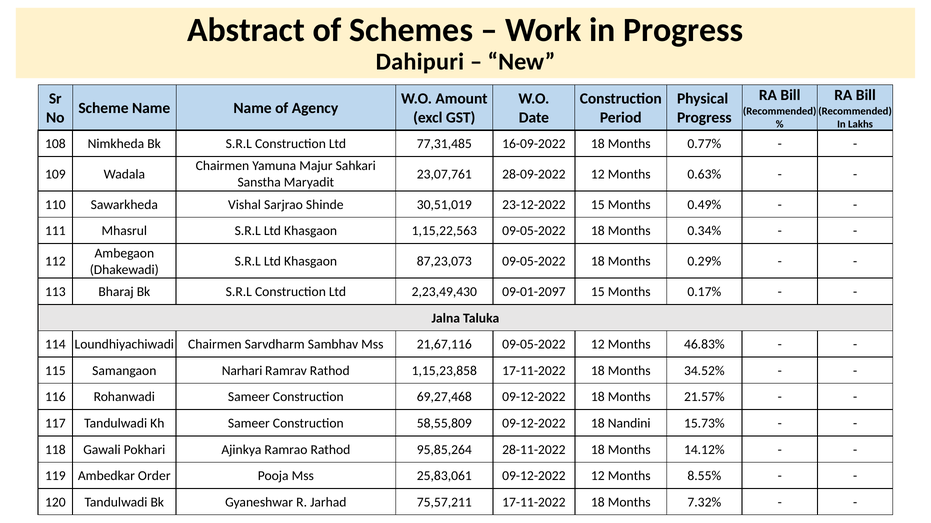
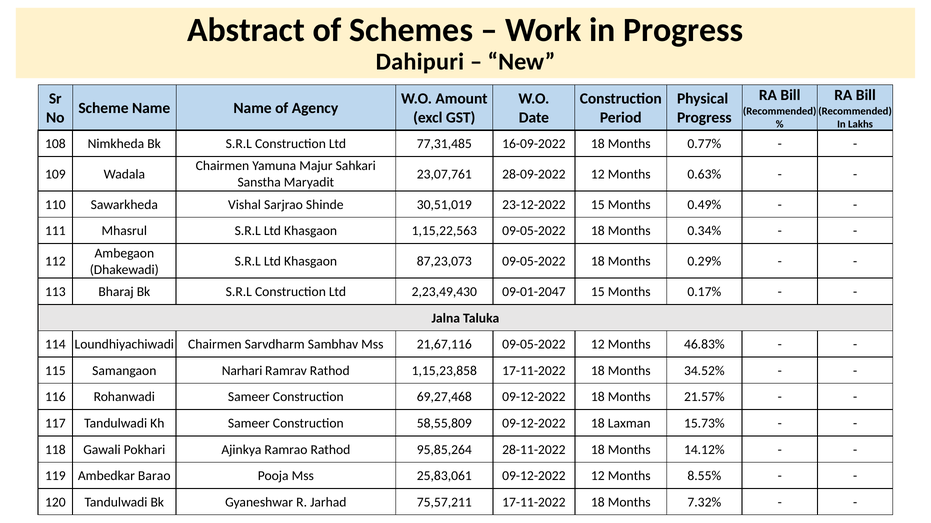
09-01-2097: 09-01-2097 -> 09-01-2047 (534, 292)
Nandini: Nandini -> Laxman (629, 424)
Order: Order -> Barao (154, 477)
